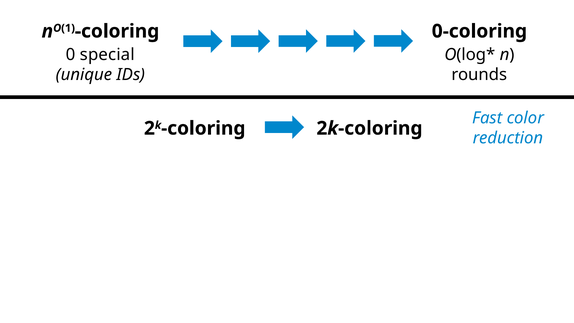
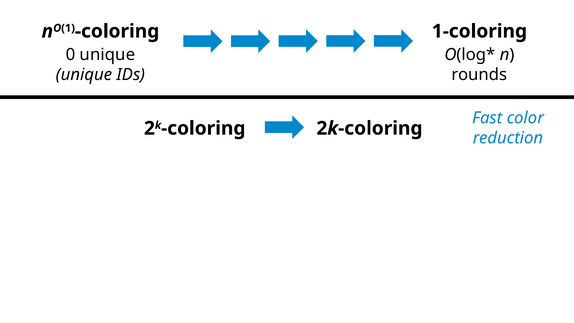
0-coloring: 0-coloring -> 1-coloring (479, 31)
0 special: special -> unique (107, 55)
